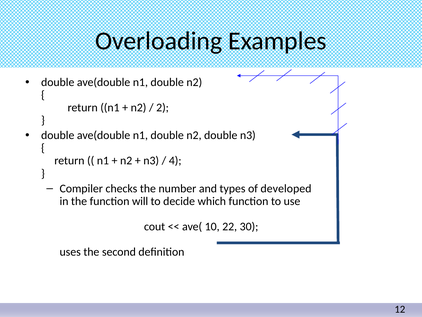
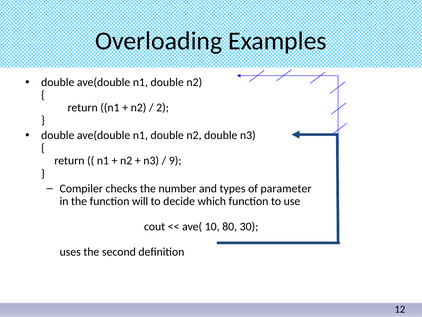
4: 4 -> 9 (175, 161)
developed: developed -> parameter (286, 188)
22: 22 -> 80 (230, 226)
